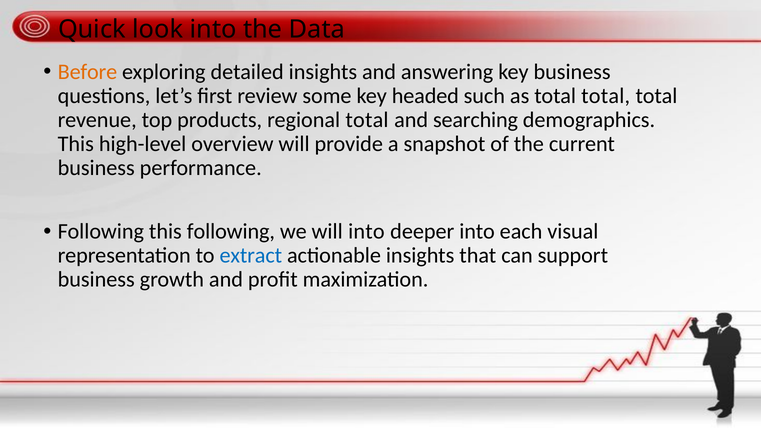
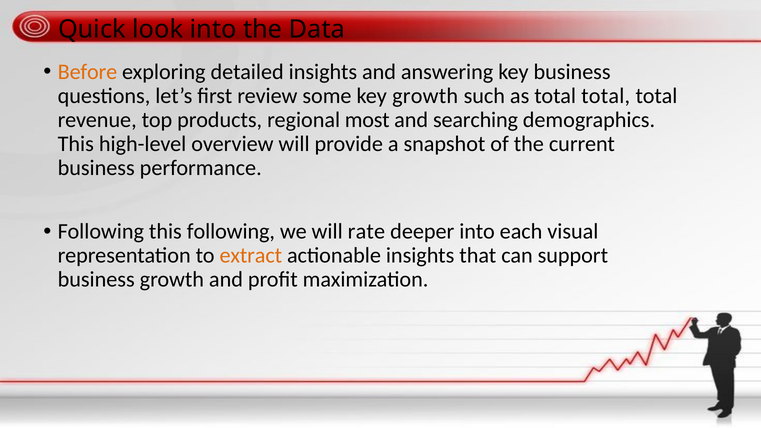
key headed: headed -> growth (425, 96)
regional total: total -> most (367, 120)
will into: into -> rate (366, 232)
extract colour: blue -> orange (251, 256)
